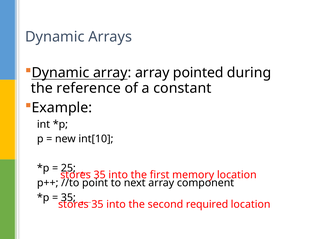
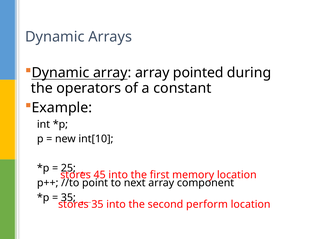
reference: reference -> operators (89, 88)
35: 35 -> 45 (100, 174)
required: required -> perform (207, 204)
